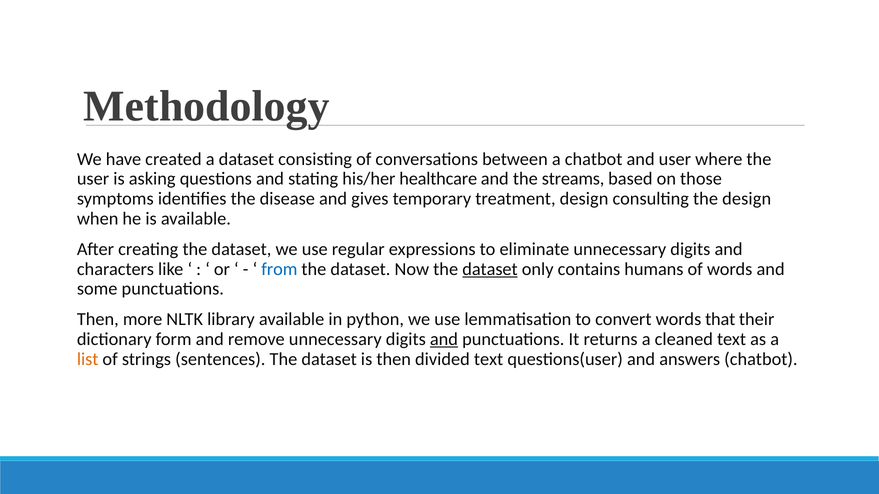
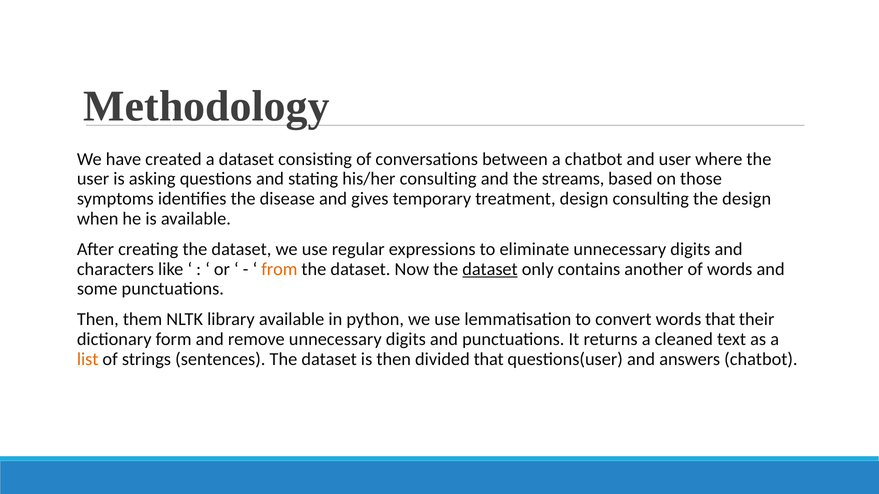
his/her healthcare: healthcare -> consulting (438, 179)
from colour: blue -> orange (279, 269)
humans: humans -> another (654, 269)
more: more -> them (143, 320)
and underline: present -> none (444, 340)
divided text: text -> that (489, 359)
